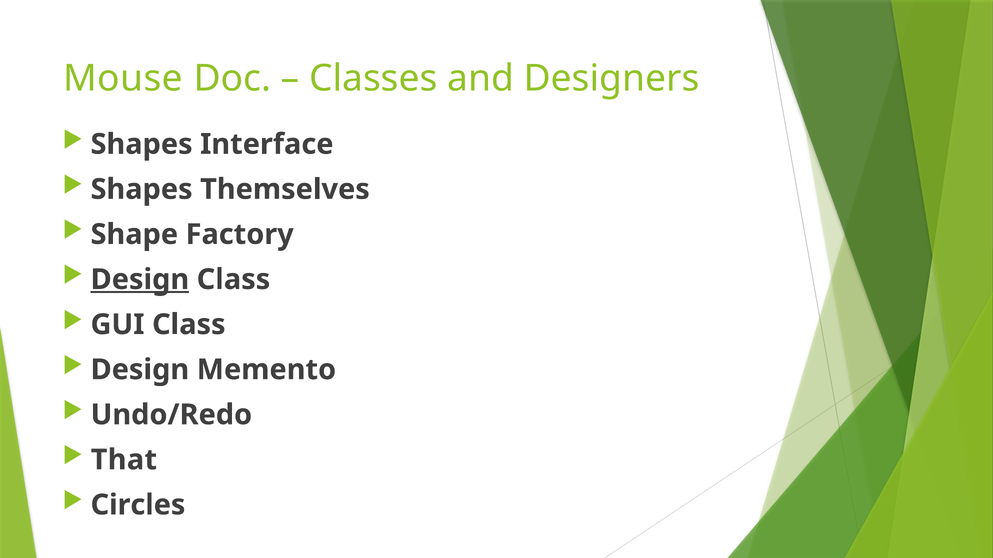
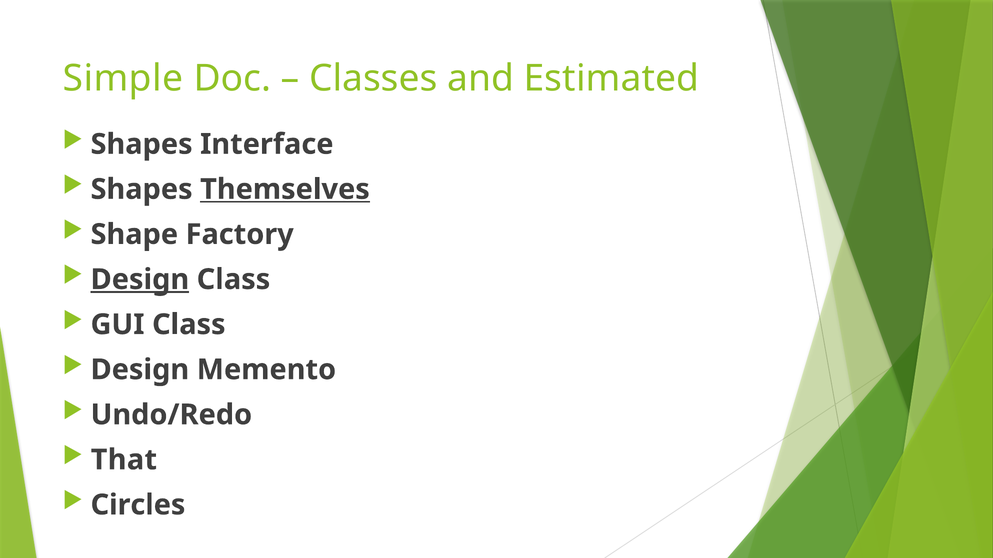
Mouse: Mouse -> Simple (123, 78)
Designers: Designers -> Estimated (611, 78)
Themselves underline: none -> present (285, 189)
